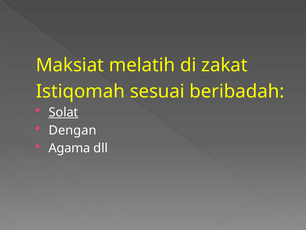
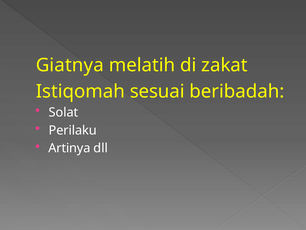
Maksiat: Maksiat -> Giatnya (70, 65)
Solat underline: present -> none (63, 112)
Dengan: Dengan -> Perilaku (73, 130)
Agama: Agama -> Artinya (69, 148)
